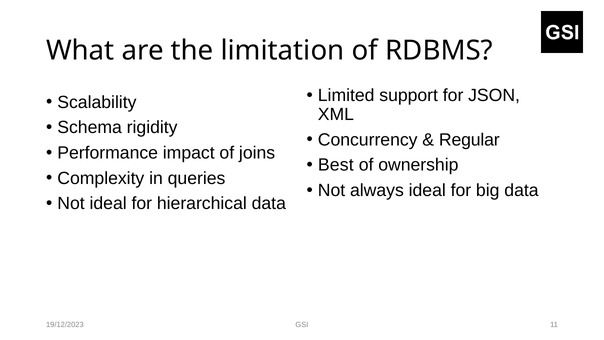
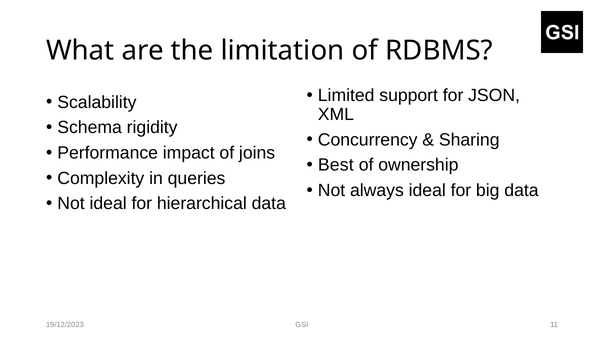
Regular: Regular -> Sharing (469, 140)
